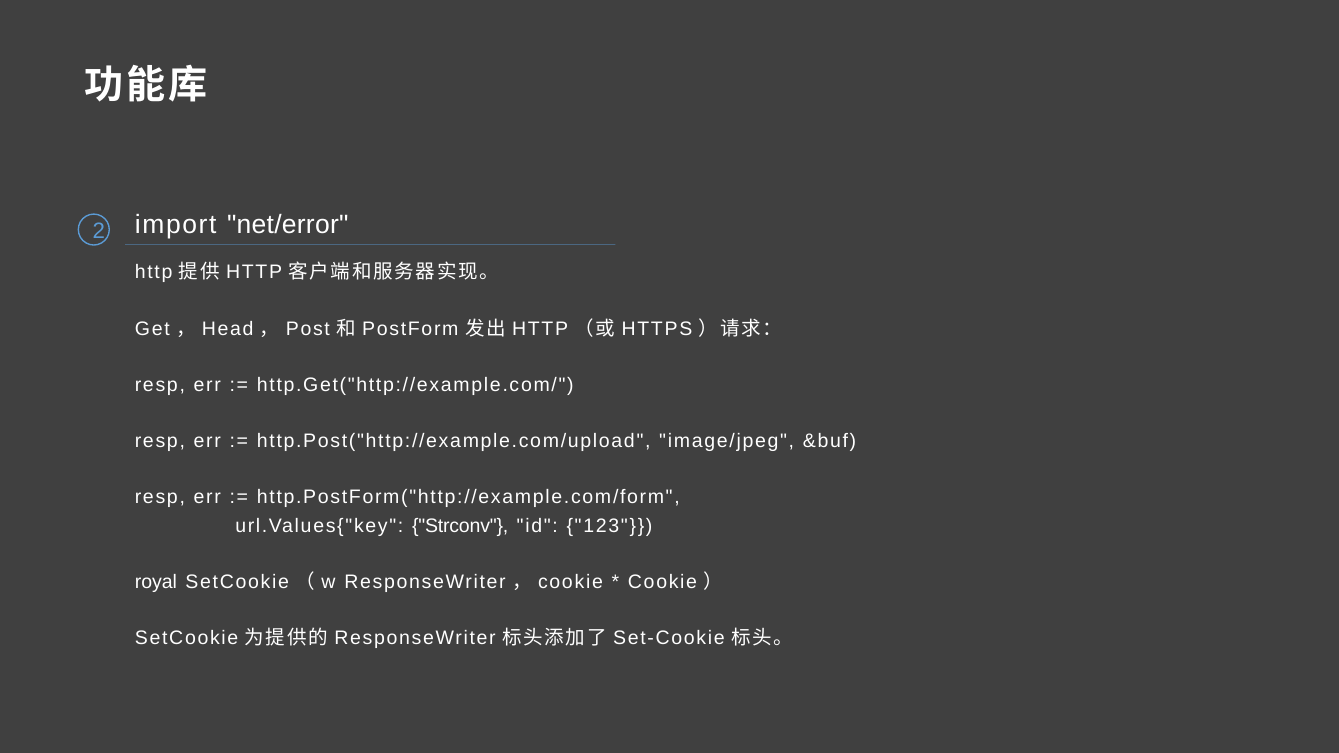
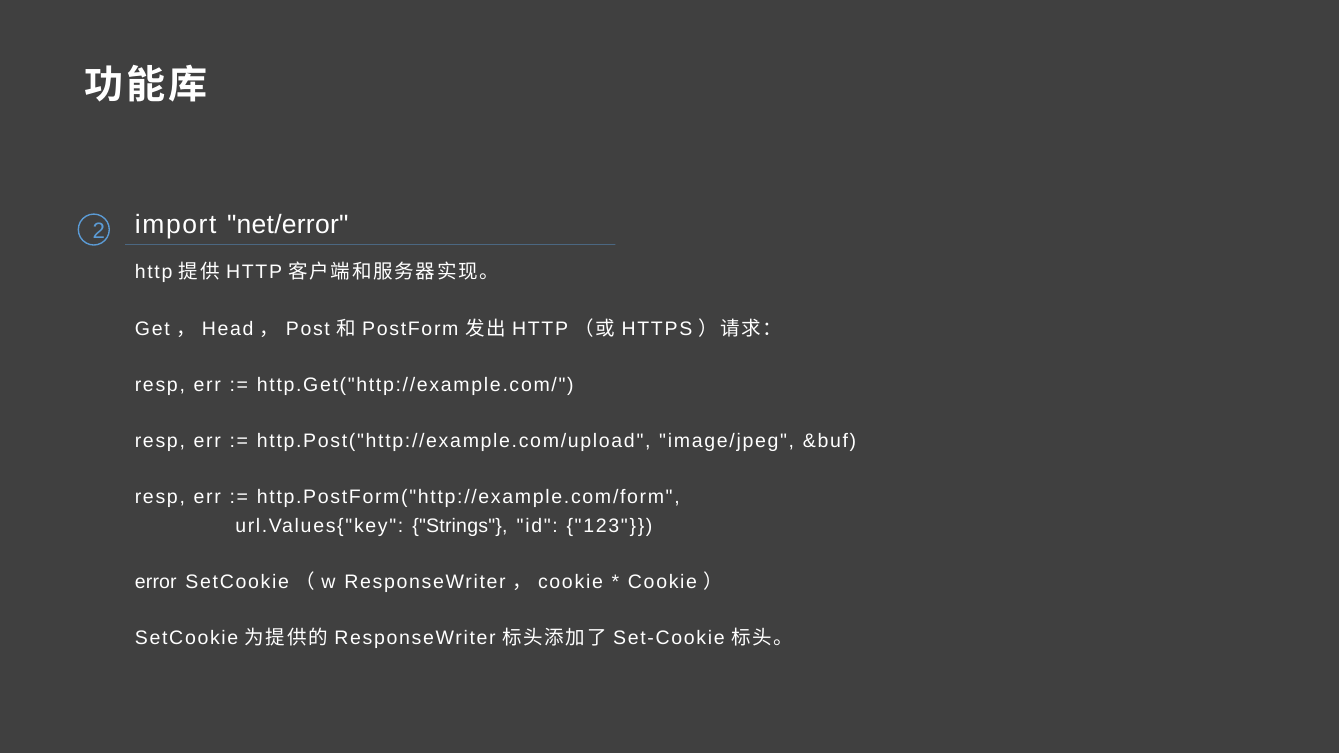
Strconv: Strconv -> Strings (460, 526)
royal: royal -> error (156, 582)
